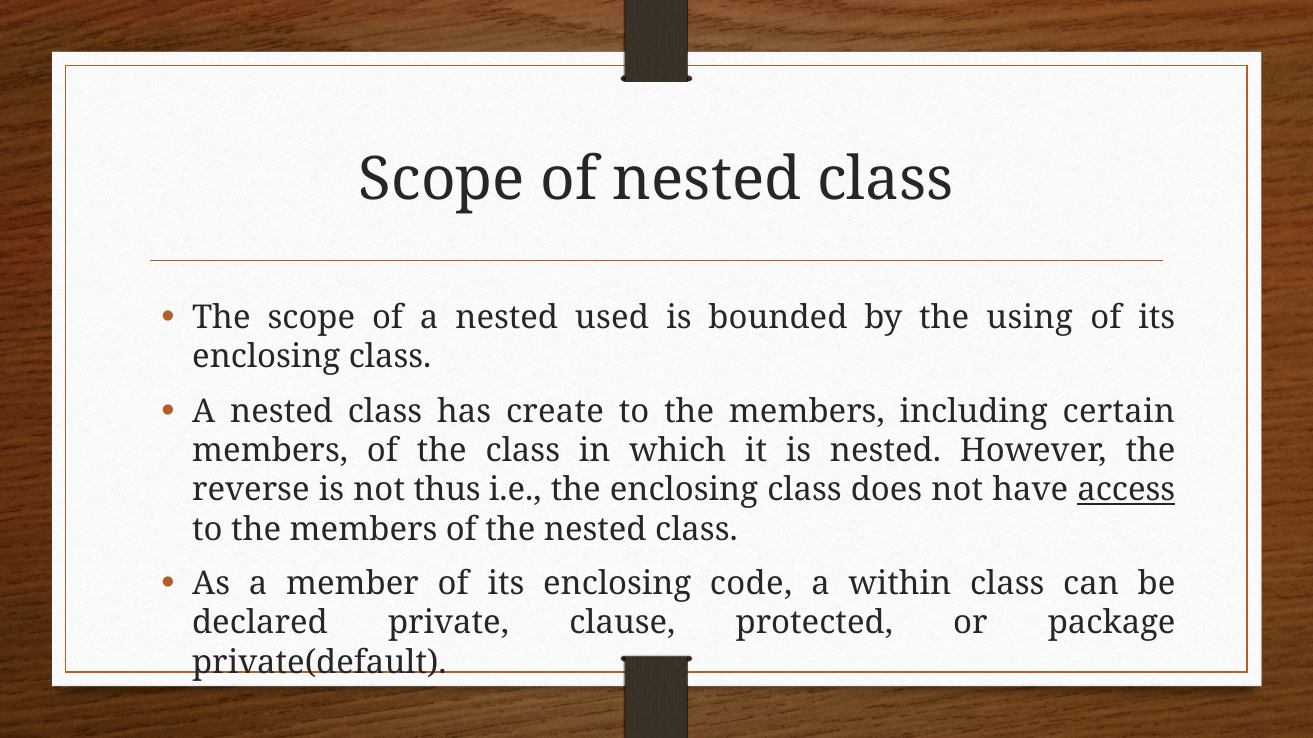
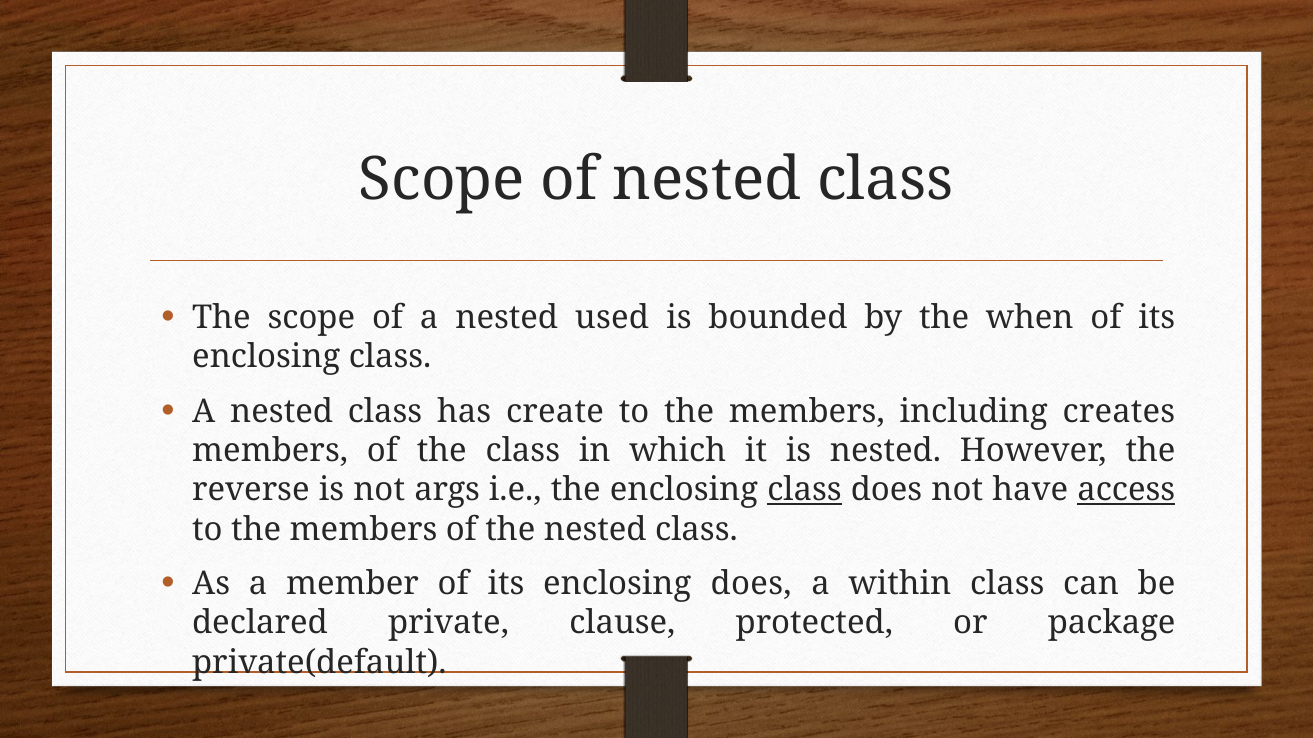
using: using -> when (1030, 318)
certain: certain -> creates (1119, 412)
thus: thus -> args (447, 490)
class underline: none -> present (804, 490)
enclosing code: code -> does (751, 584)
